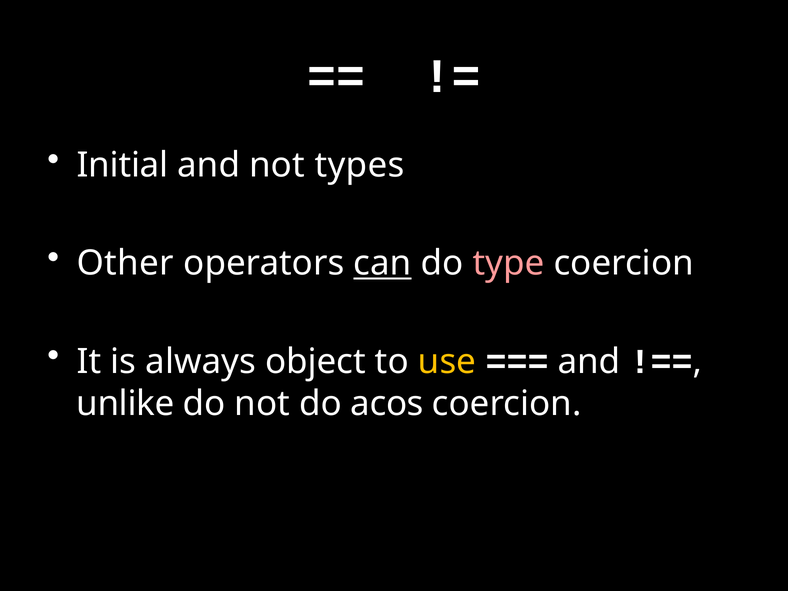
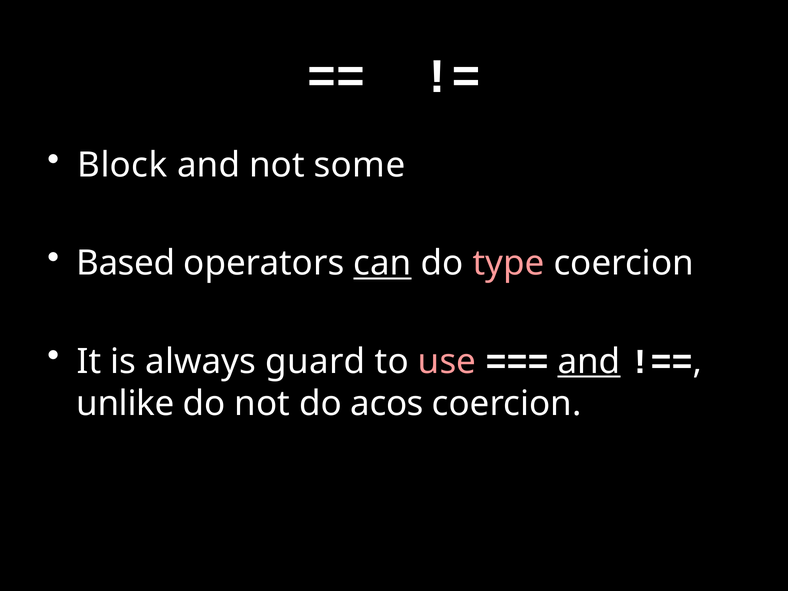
Initial: Initial -> Block (122, 165)
types: types -> some (360, 165)
Other: Other -> Based (126, 263)
object: object -> guard (315, 362)
use colour: yellow -> pink (447, 362)
and underline: none -> present (589, 362)
